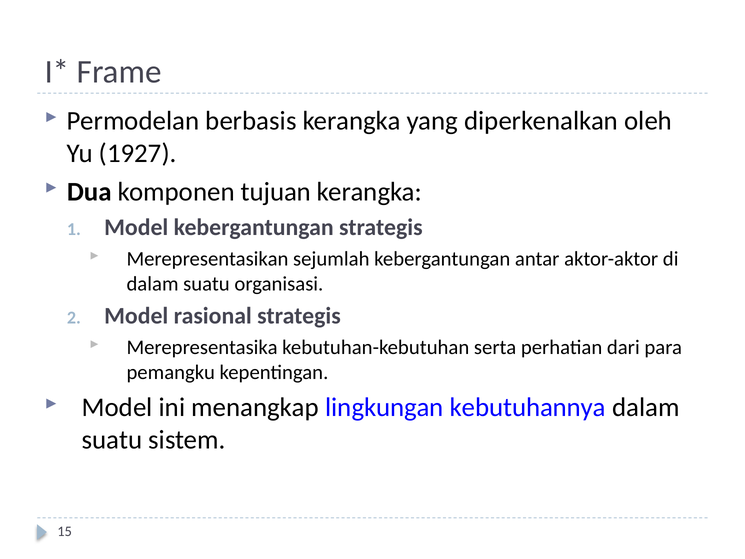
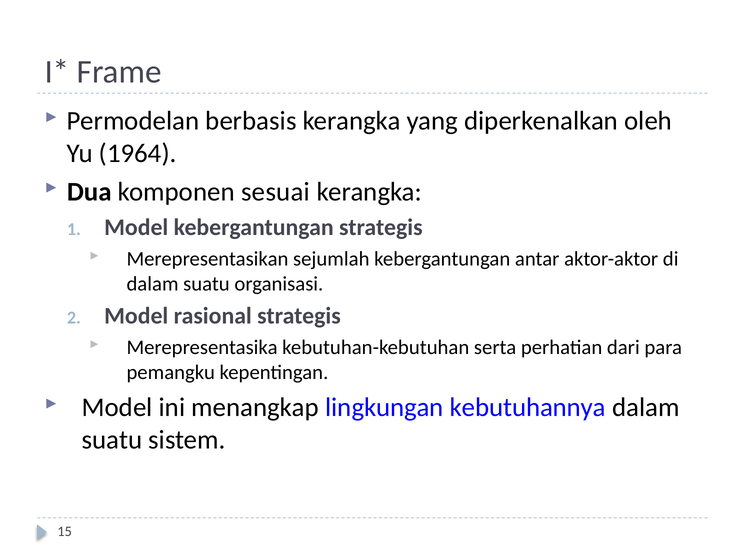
1927: 1927 -> 1964 (138, 153)
tujuan: tujuan -> sesuai (276, 192)
